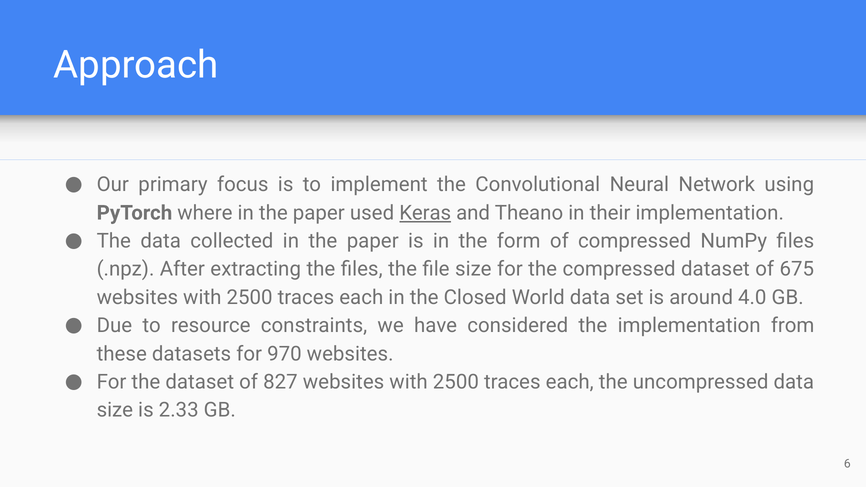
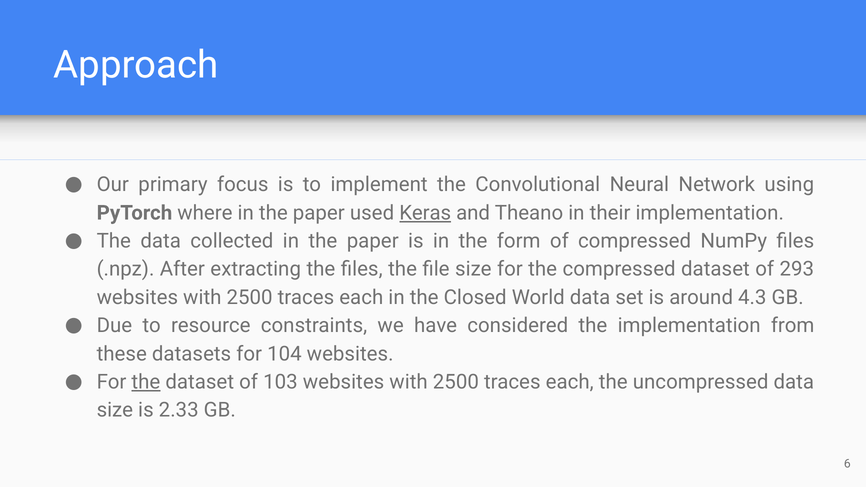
675: 675 -> 293 (797, 269)
4.0: 4.0 -> 4.3 (752, 298)
970: 970 -> 104 (284, 354)
the underline: none -> present (146, 382)
827: 827 -> 103 (280, 382)
